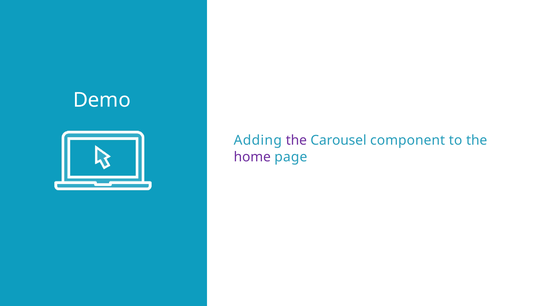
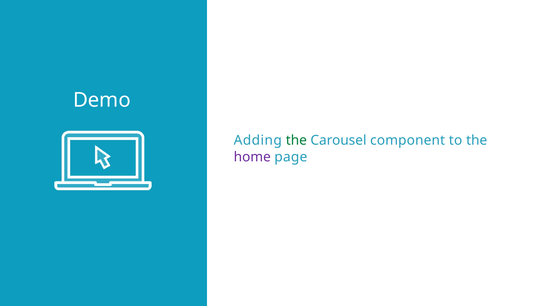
the colour: purple -> green (296, 140)
